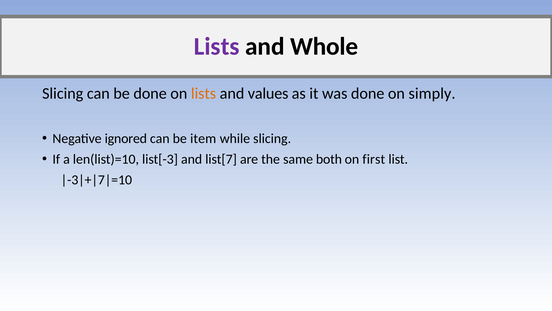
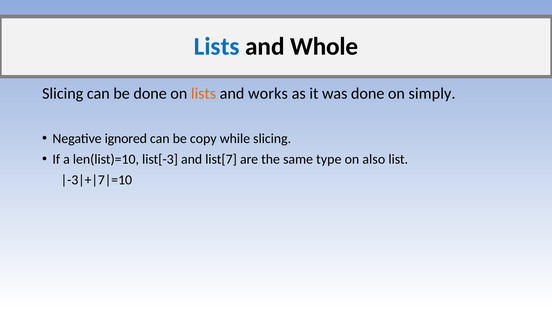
Lists colour: purple -> blue (217, 46)
values: values -> works (268, 93)
item: item -> copy (203, 138)
both: both -> type (329, 159)
first: first -> also (374, 159)
